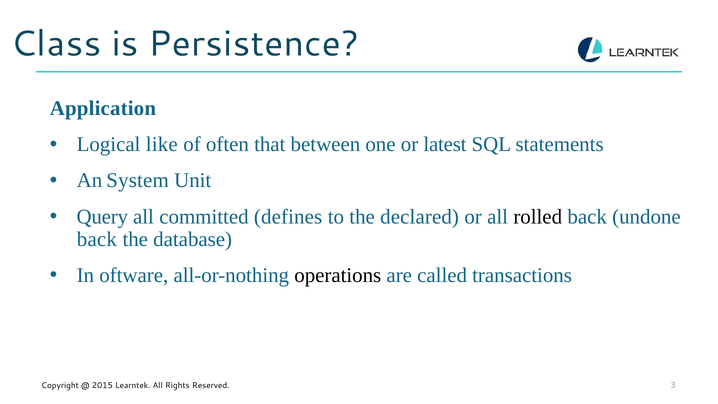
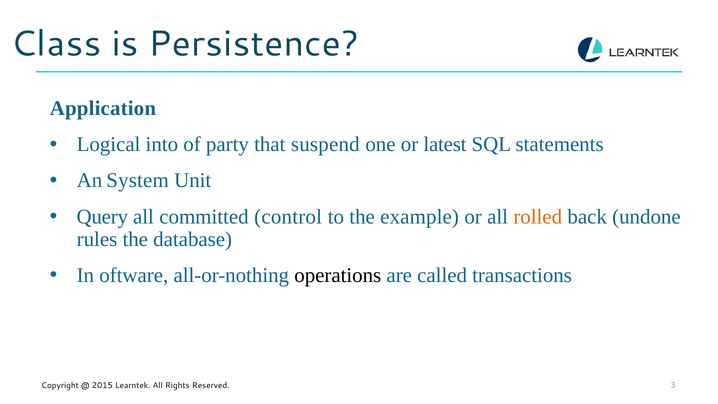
like: like -> into (162, 144)
often: often -> party (227, 144)
between: between -> suspend (325, 144)
defines: defines -> control (288, 217)
declared: declared -> example (420, 217)
rolled colour: black -> orange (538, 217)
back: back -> rules (97, 239)
